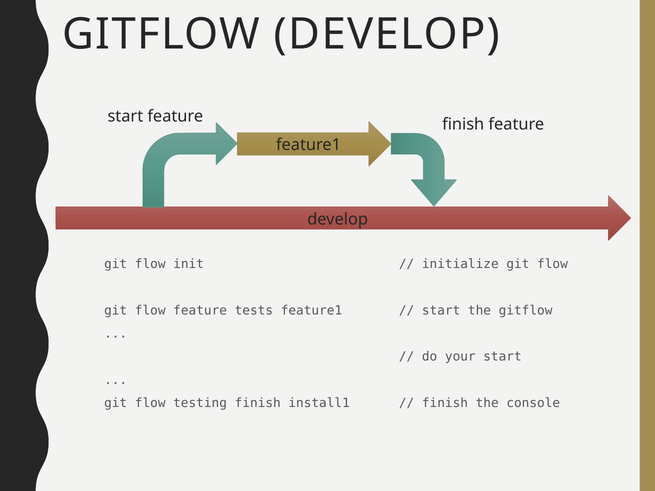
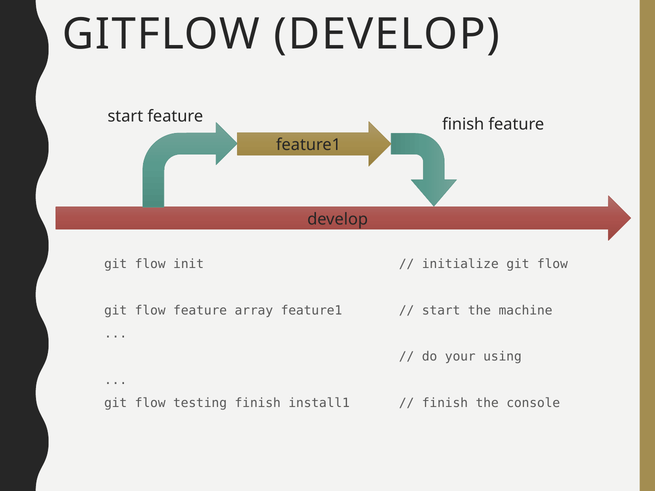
tests: tests -> array (254, 311)
the gitflow: gitflow -> machine (526, 311)
your start: start -> using (502, 357)
